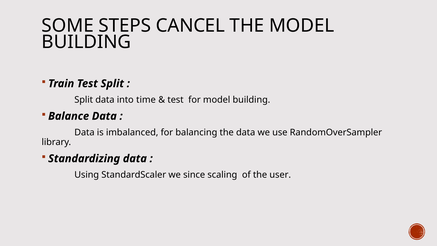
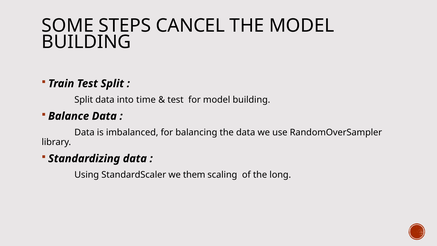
since: since -> them (194, 175)
user: user -> long (280, 175)
